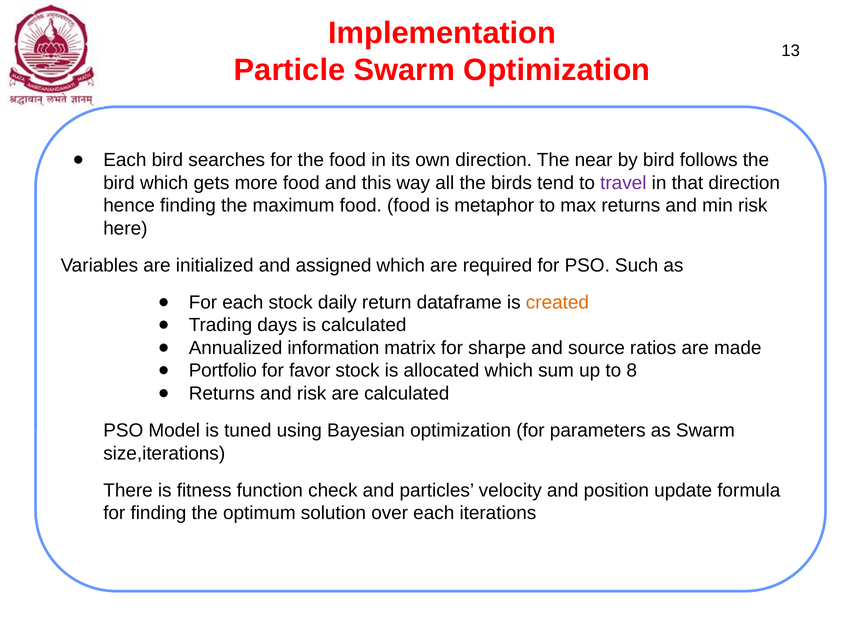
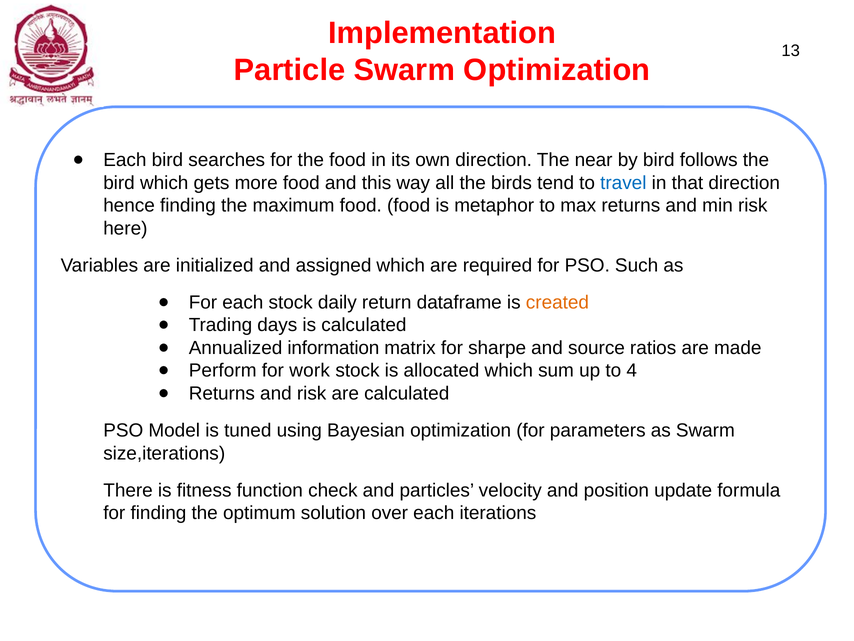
travel colour: purple -> blue (623, 183)
Portfolio: Portfolio -> Perform (223, 370)
favor: favor -> work (310, 370)
8: 8 -> 4 (632, 370)
